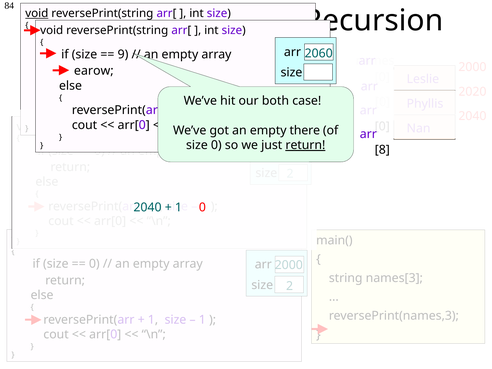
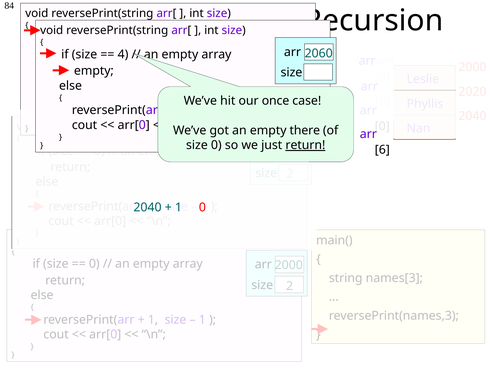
void underline: present -> none (37, 13)
9: 9 -> 4 (123, 54)
earow: earow -> empty (94, 71)
both: both -> once (276, 101)
8: 8 -> 6 (382, 150)
